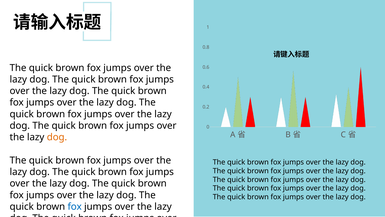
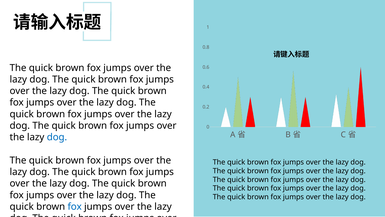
dog colour: orange -> blue (57, 137)
